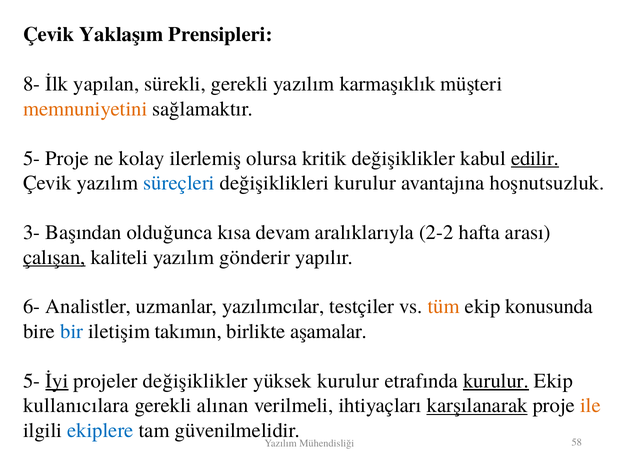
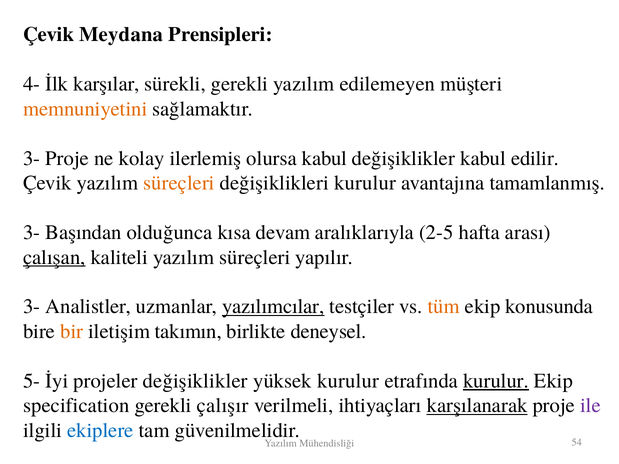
Yaklaşım: Yaklaşım -> Meydana (121, 34)
8-: 8- -> 4- (32, 84)
yapılan: yapılan -> karşılar (106, 84)
karmaşıklık: karmaşıklık -> edilemeyen (387, 84)
5-: 5- -> 3- (32, 158)
olursa kritik: kritik -> kabul (324, 158)
edilir underline: present -> none (535, 158)
süreçleri colour: blue -> orange (179, 183)
hoşnutsuzluk: hoşnutsuzluk -> tamamlanmış (547, 183)
2-2: 2-2 -> 2-5 (436, 233)
kaliteli yazılım gönderir: gönderir -> süreçleri (255, 257)
6-: 6- -> 3- (32, 307)
yazılımcılar underline: none -> present (273, 307)
bir colour: blue -> orange (72, 332)
aşamalar: aşamalar -> deneysel (329, 332)
İyi underline: present -> none (57, 381)
kullanıcılara: kullanıcılara -> specification (76, 406)
alınan: alınan -> çalışır (223, 406)
ile colour: orange -> purple (590, 406)
58: 58 -> 54 (577, 443)
